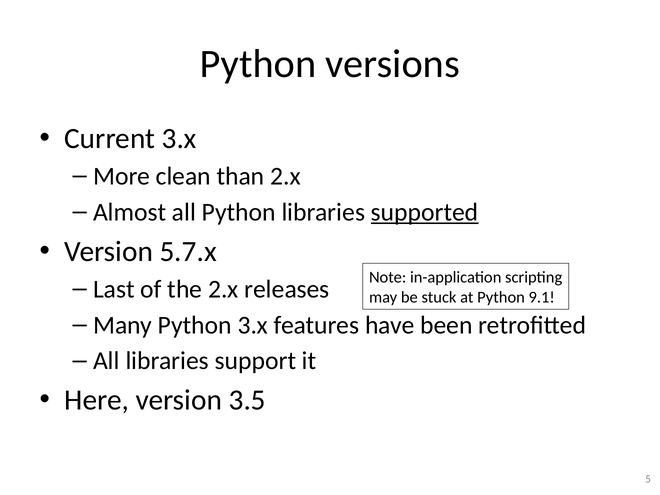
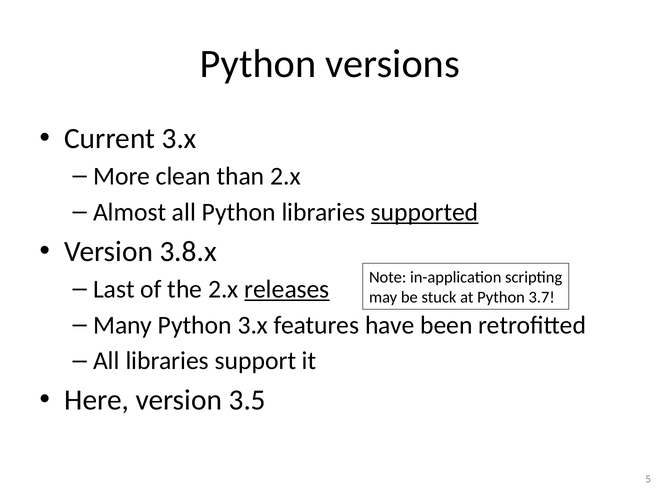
5.7.x: 5.7.x -> 3.8.x (188, 251)
releases underline: none -> present (287, 289)
9.1: 9.1 -> 3.7 (542, 297)
